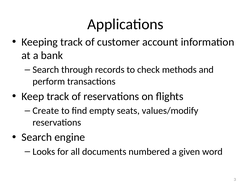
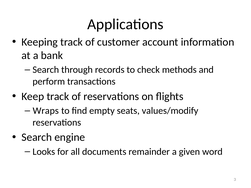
Create: Create -> Wraps (46, 111)
numbered: numbered -> remainder (149, 152)
